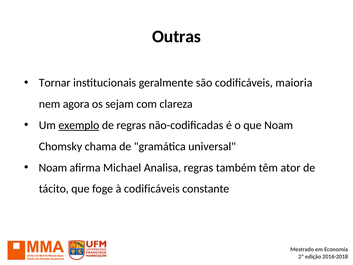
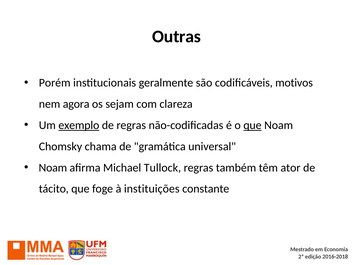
Tornar: Tornar -> Porém (55, 83)
maioria: maioria -> motivos (294, 83)
que underline: none -> present (252, 125)
Analisa: Analisa -> Tullock (162, 168)
à codificáveis: codificáveis -> instituições (152, 189)
